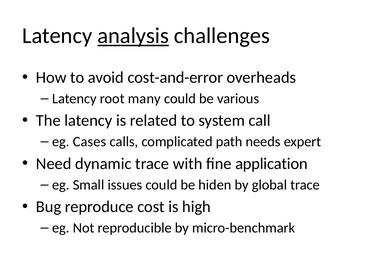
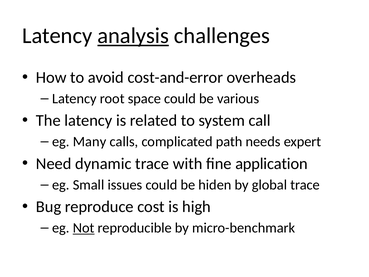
many: many -> space (144, 99)
Cases: Cases -> Many (90, 142)
Not underline: none -> present (84, 228)
